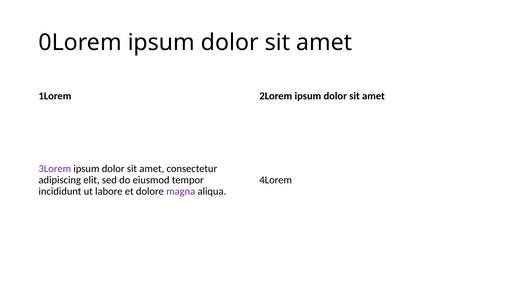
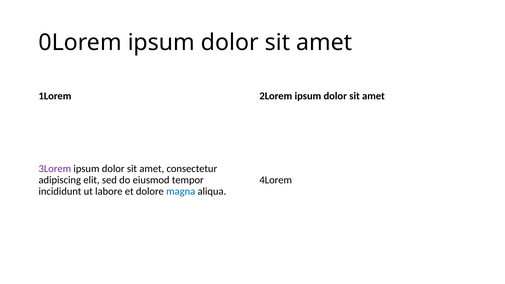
magna colour: purple -> blue (181, 191)
